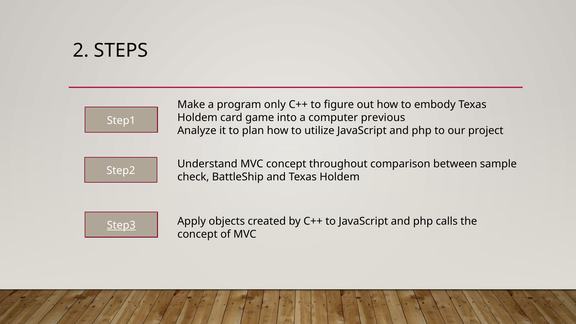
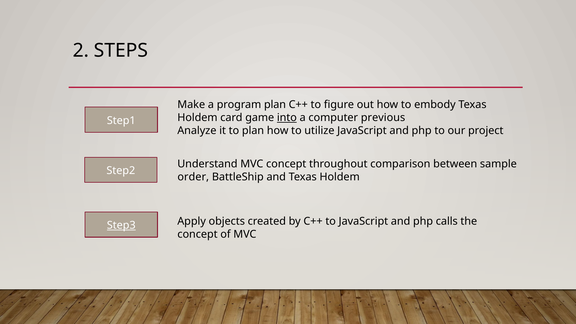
program only: only -> plan (275, 105)
into underline: none -> present (287, 118)
check: check -> order (193, 177)
